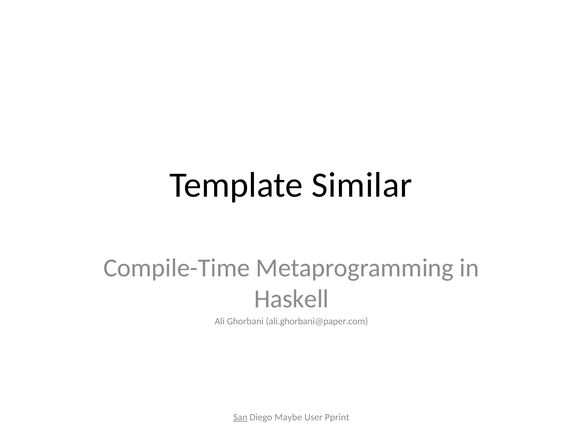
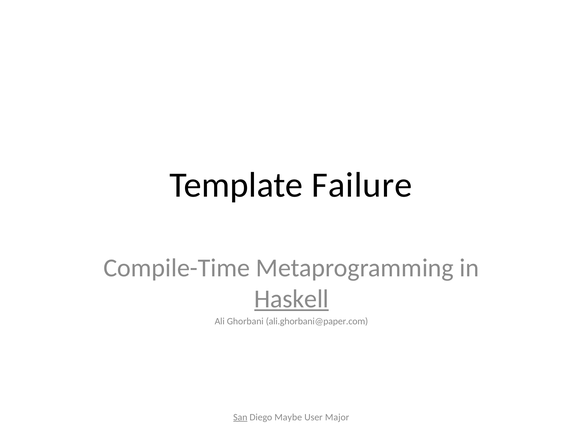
Similar: Similar -> Failure (362, 185)
Haskell underline: none -> present (292, 299)
Pprint: Pprint -> Major (337, 417)
